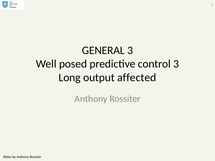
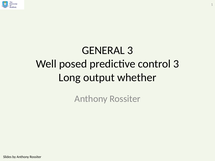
affected: affected -> whether (137, 78)
